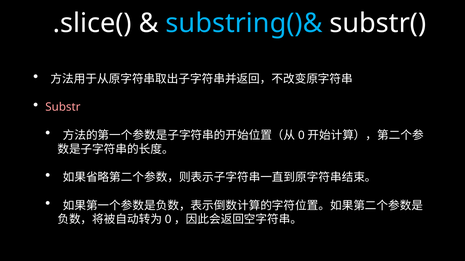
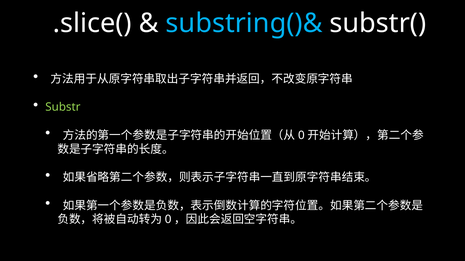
Substr colour: pink -> light green (63, 107)
